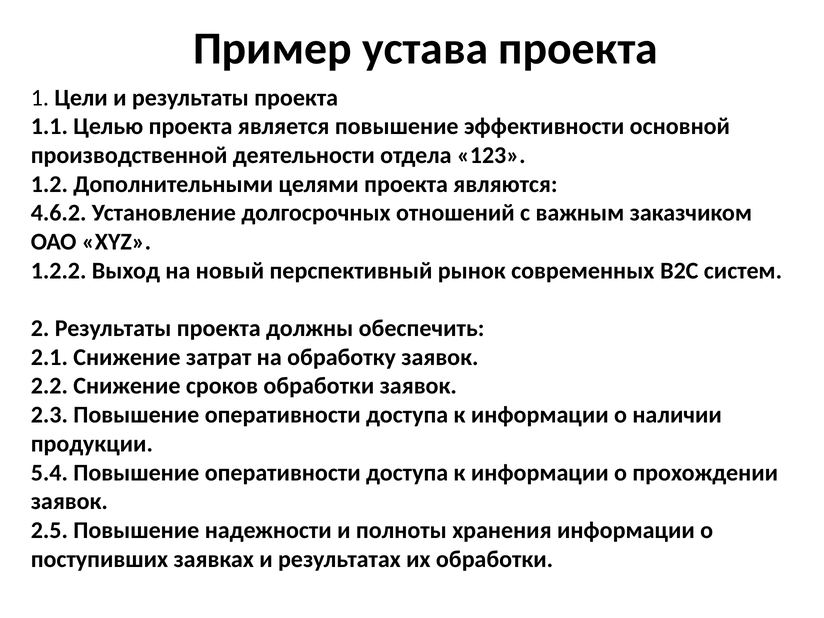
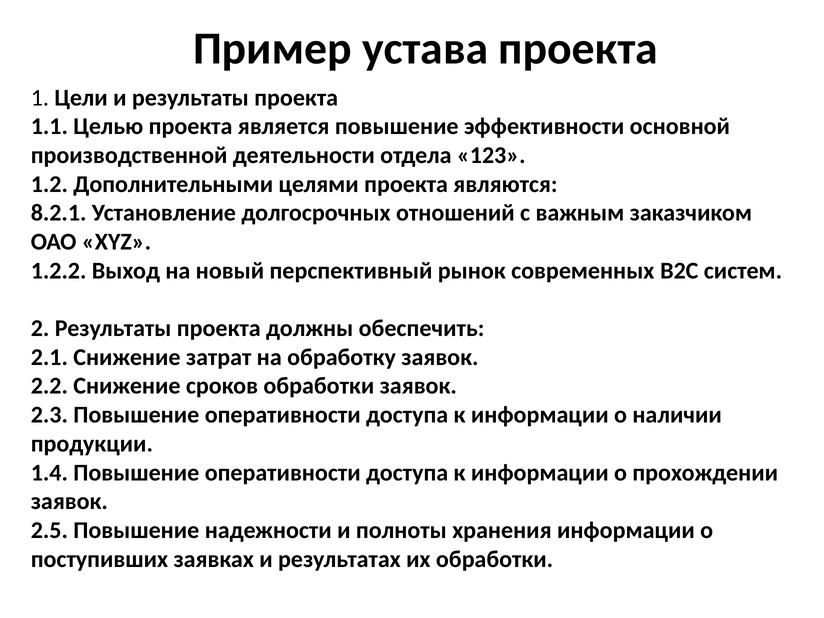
4.6.2: 4.6.2 -> 8.2.1 (59, 213)
5.4: 5.4 -> 1.4 (49, 473)
